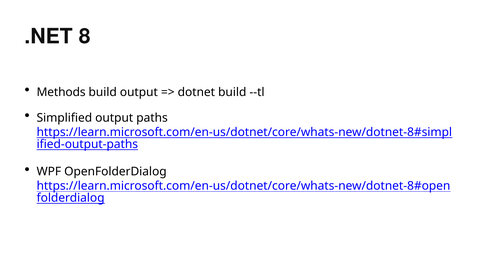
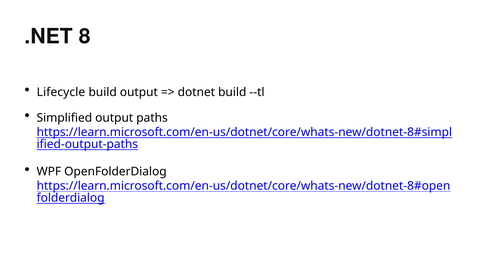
Methods: Methods -> Lifecycle (61, 92)
